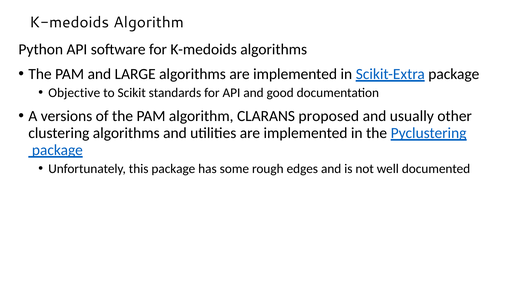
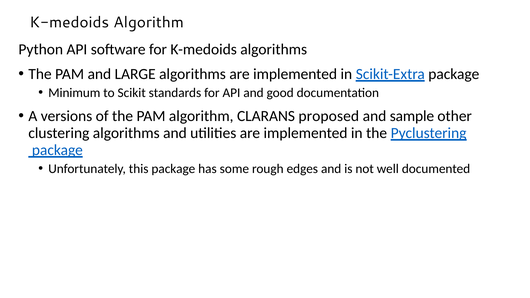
Objective: Objective -> Minimum (74, 93)
usually: usually -> sample (412, 116)
